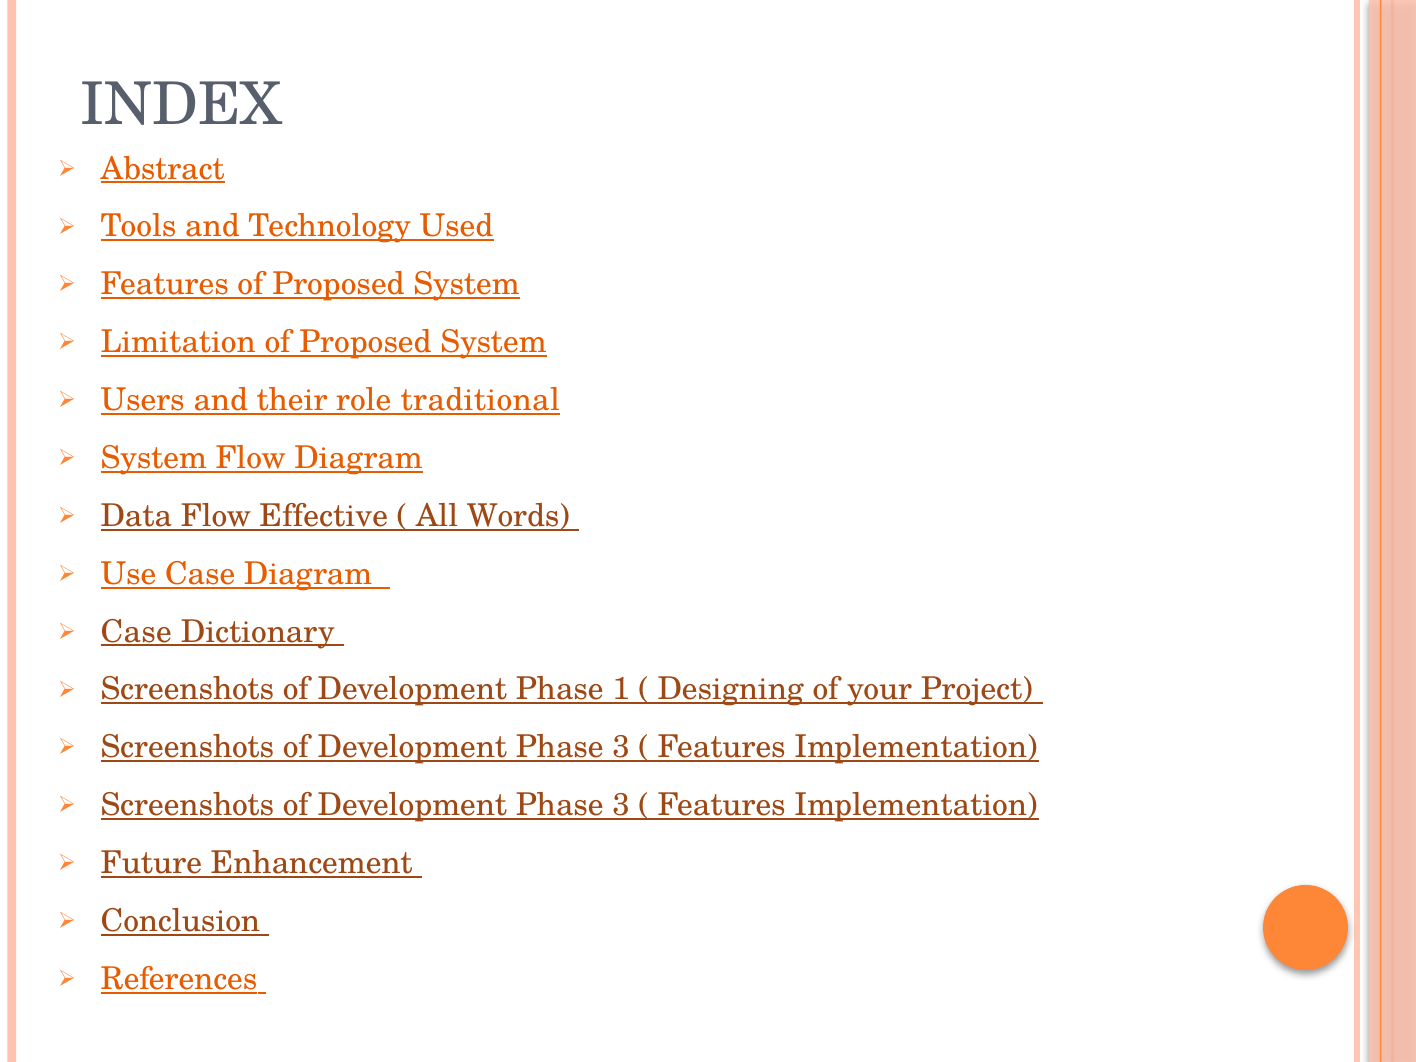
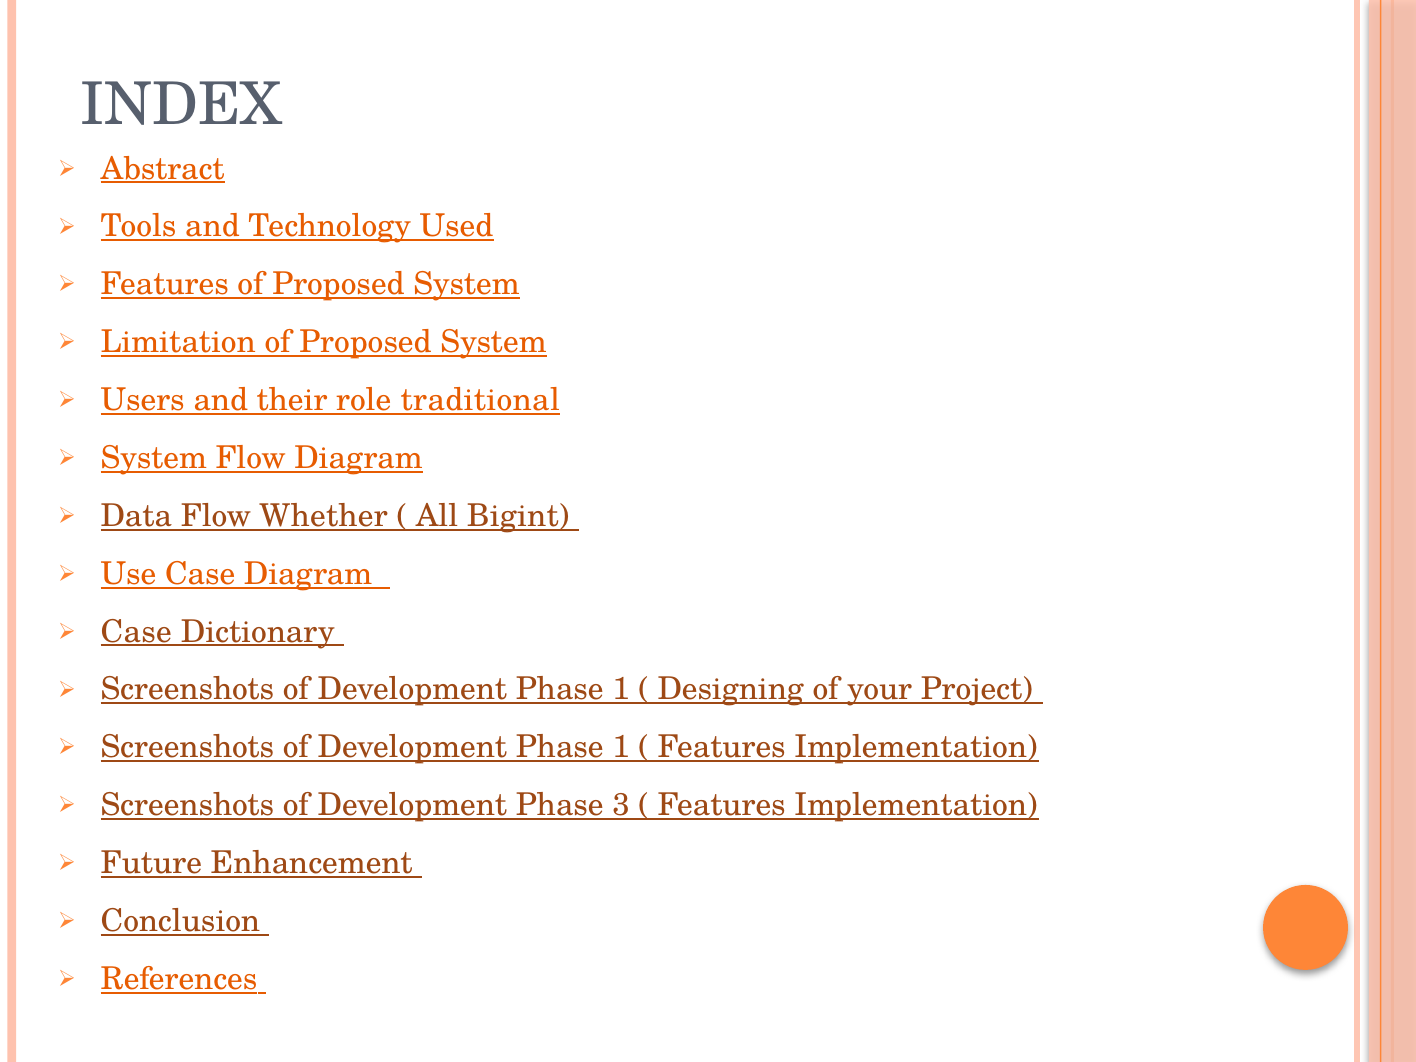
Effective: Effective -> Whether (324, 516)
Words: Words -> Bigint (518, 516)
3: 3 -> 1 (621, 747)
